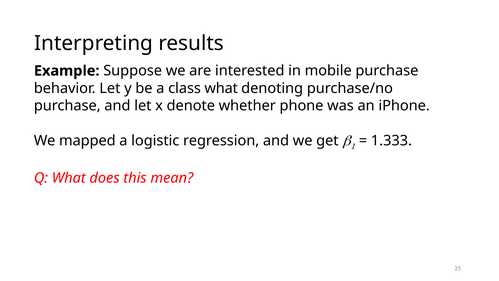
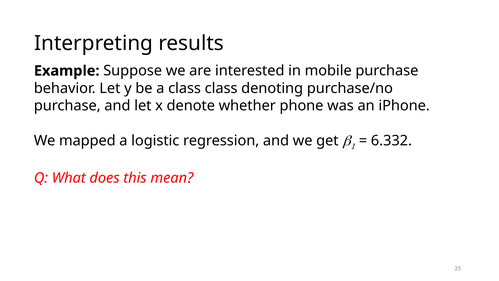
class what: what -> class (221, 88)
1.333: 1.333 -> 6.332 (391, 141)
